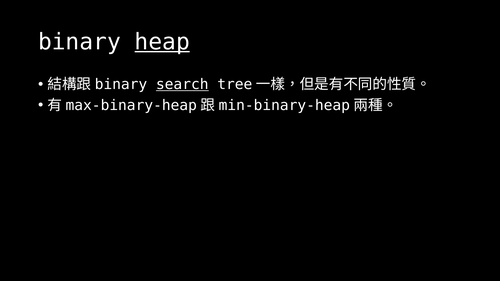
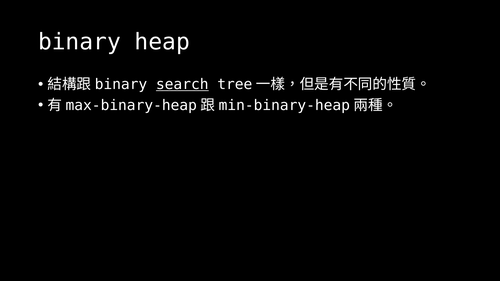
heap underline: present -> none (162, 42)
